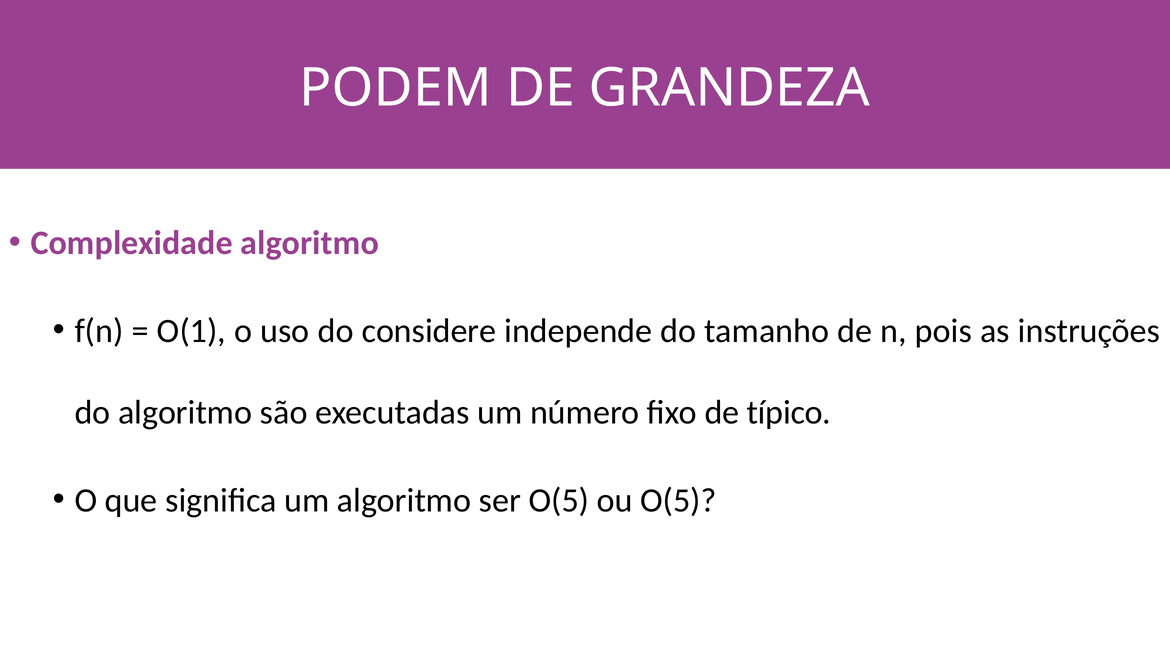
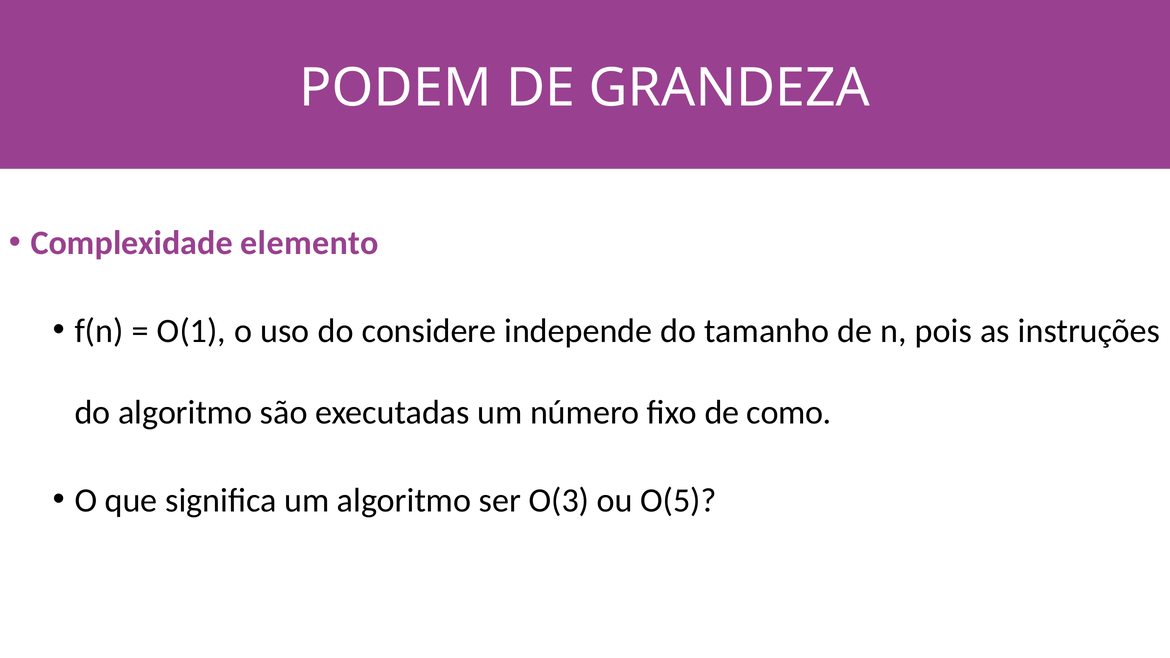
Complexidade algoritmo: algoritmo -> elemento (310, 243)
típico: típico -> como (789, 413)
ser O(5: O(5 -> O(3 (559, 501)
